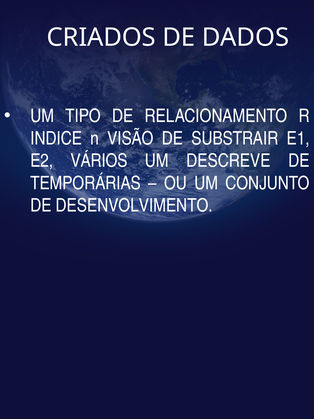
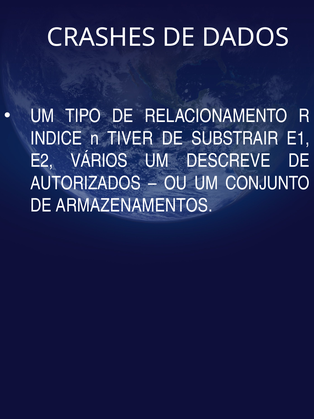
CRIADOS: CRIADOS -> CRASHES (101, 37)
VISÃO: VISÃO -> TIVER (130, 138)
TEMPORÁRIAS: TEMPORÁRIAS -> AUTORIZADOS (86, 183)
DESENVOLVIMENTO: DESENVOLVIMENTO -> ARMAZENAMENTOS (134, 205)
